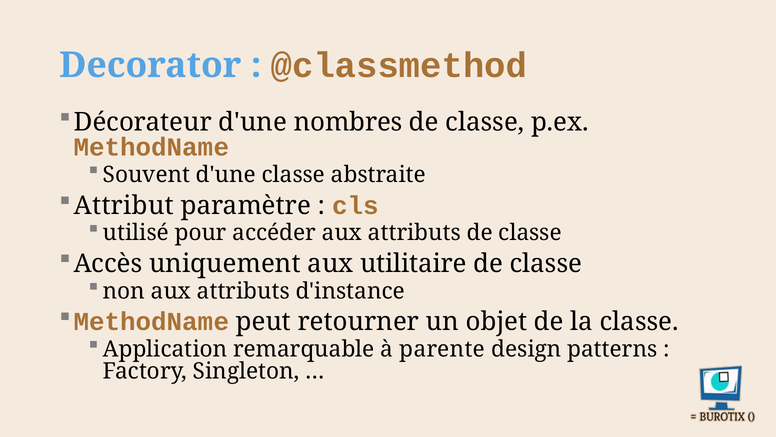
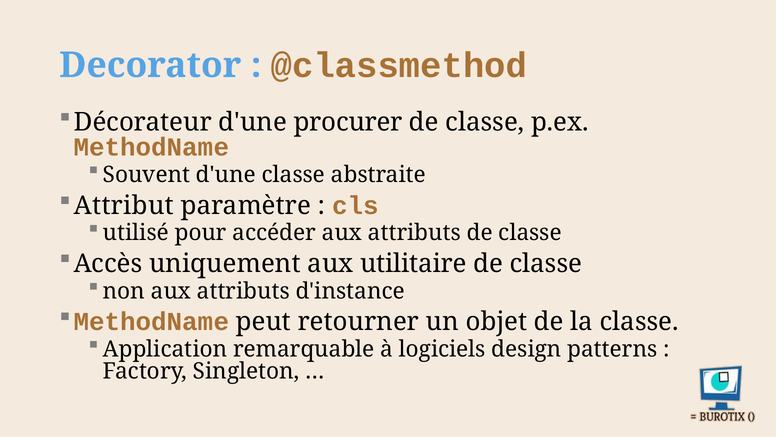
nombres: nombres -> procurer (348, 122)
parente: parente -> logiciels (442, 349)
